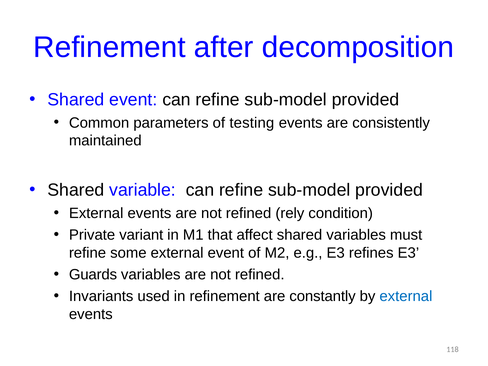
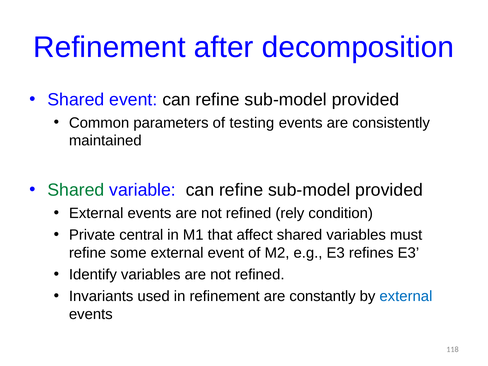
Shared colour: black -> green (76, 190)
variant: variant -> central (141, 235)
Guards: Guards -> Identify (93, 275)
